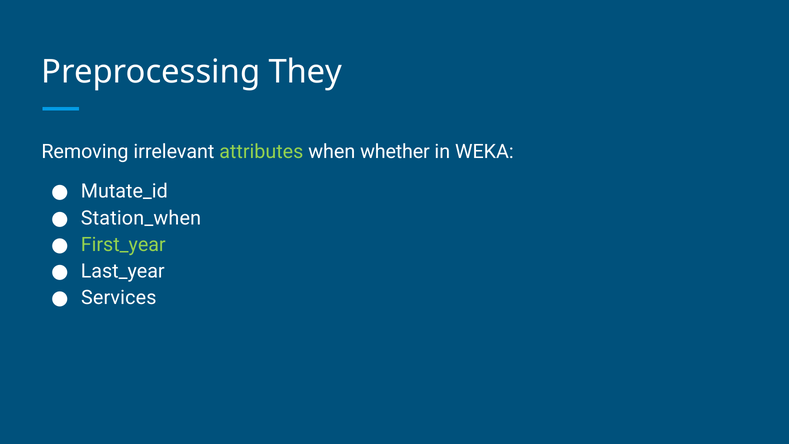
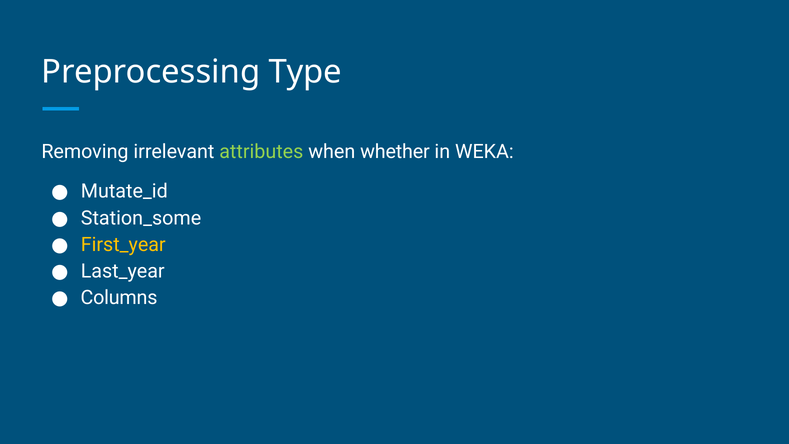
They: They -> Type (305, 72)
Station_when: Station_when -> Station_some (141, 218)
First_year colour: light green -> yellow (123, 245)
Services: Services -> Columns (119, 298)
